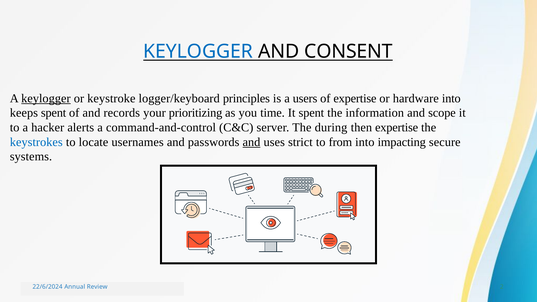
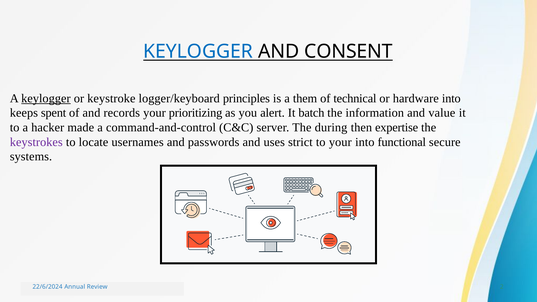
users: users -> them (305, 98)
of expertise: expertise -> technical (355, 98)
time: time -> alert (273, 113)
It spent: spent -> batch (311, 113)
scope: scope -> value (442, 113)
alerts: alerts -> made (81, 128)
keystrokes colour: blue -> purple (36, 142)
and underline: present -> none (251, 142)
to from: from -> your (340, 142)
impacting: impacting -> functional (402, 142)
